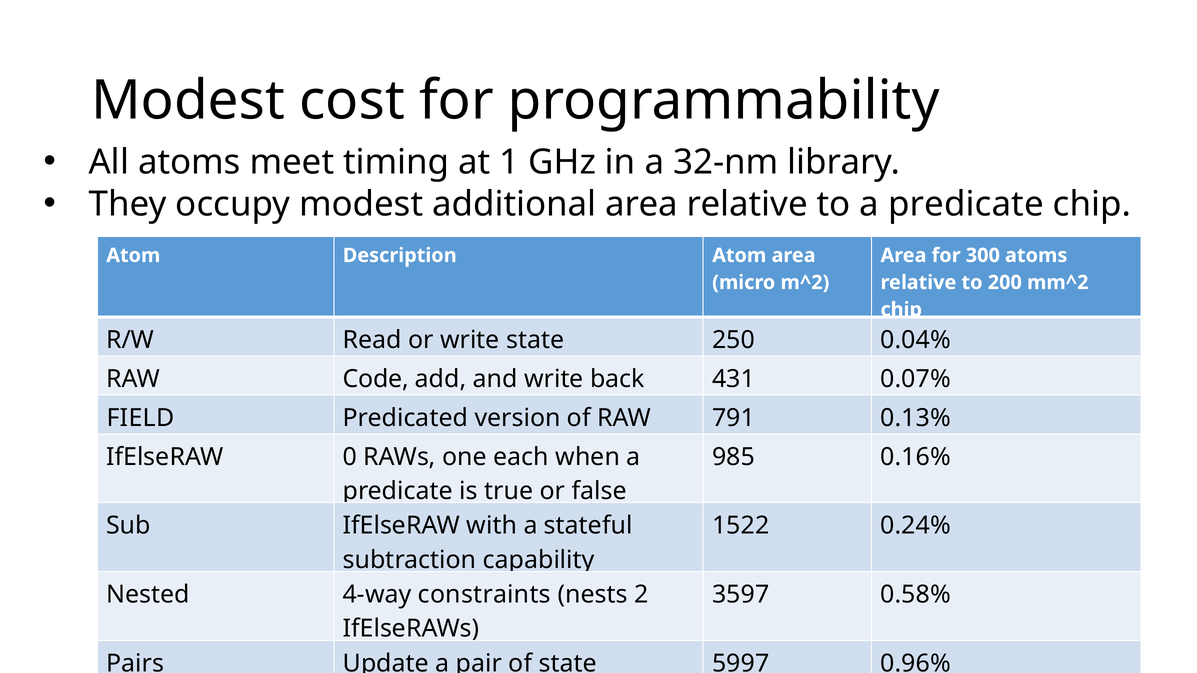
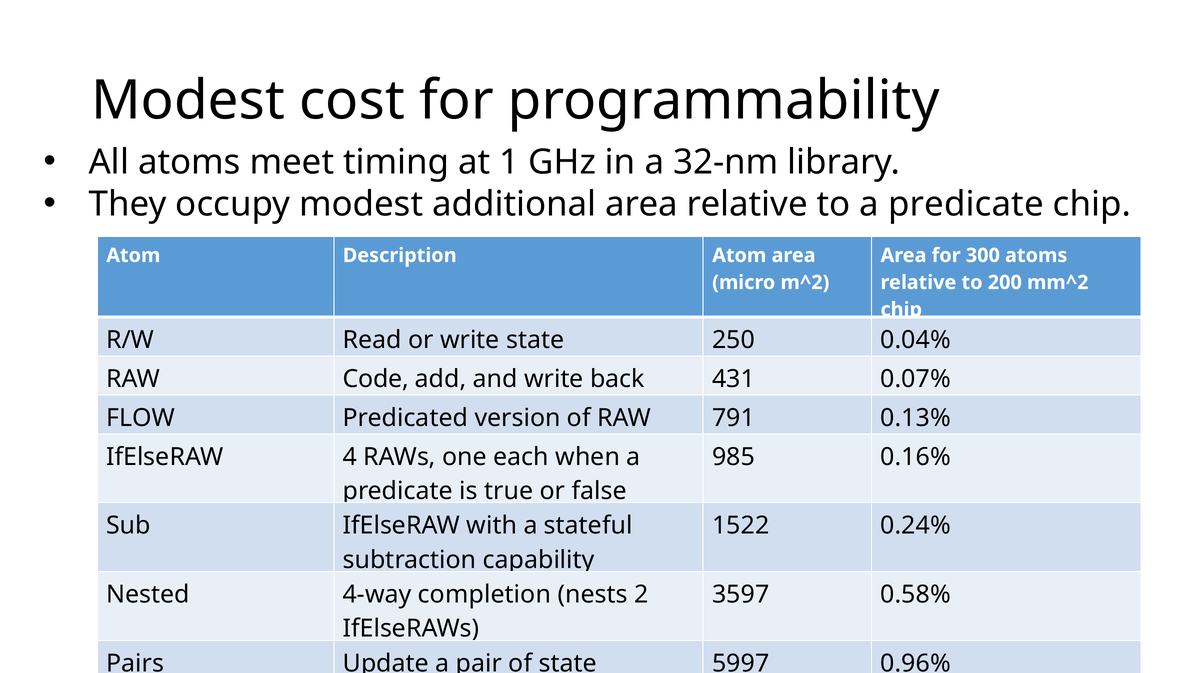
FIELD: FIELD -> FLOW (141, 418)
0: 0 -> 4 (350, 457)
constraints: constraints -> completion (484, 595)
